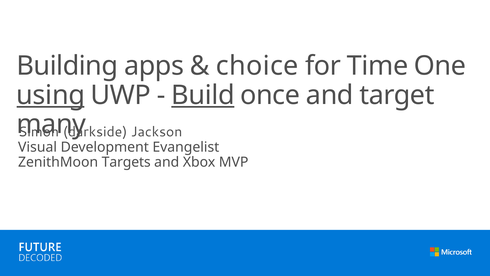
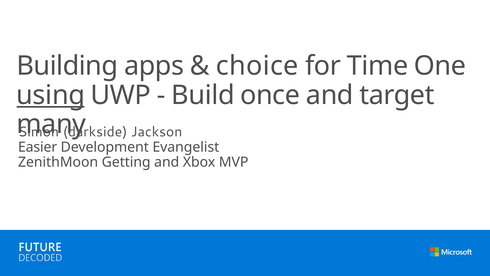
Build underline: present -> none (203, 95)
Visual: Visual -> Easier (38, 147)
Targets: Targets -> Getting (126, 162)
